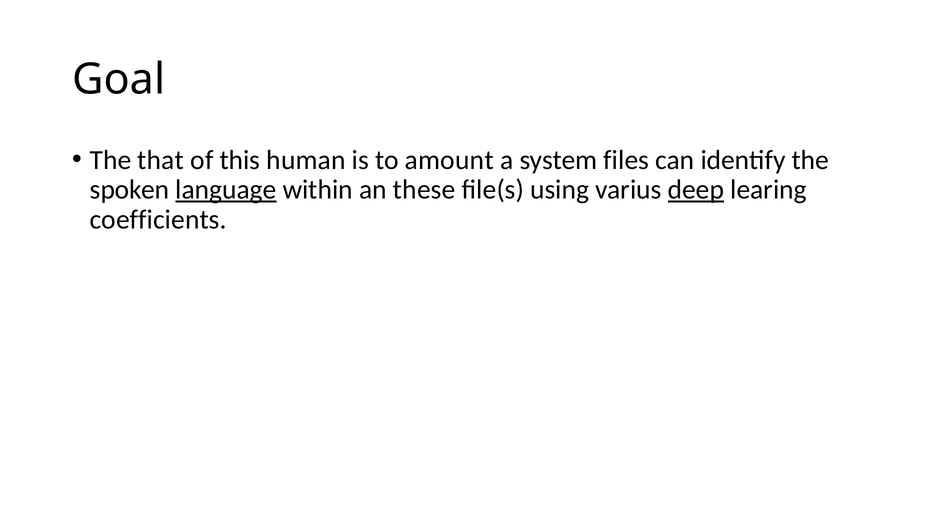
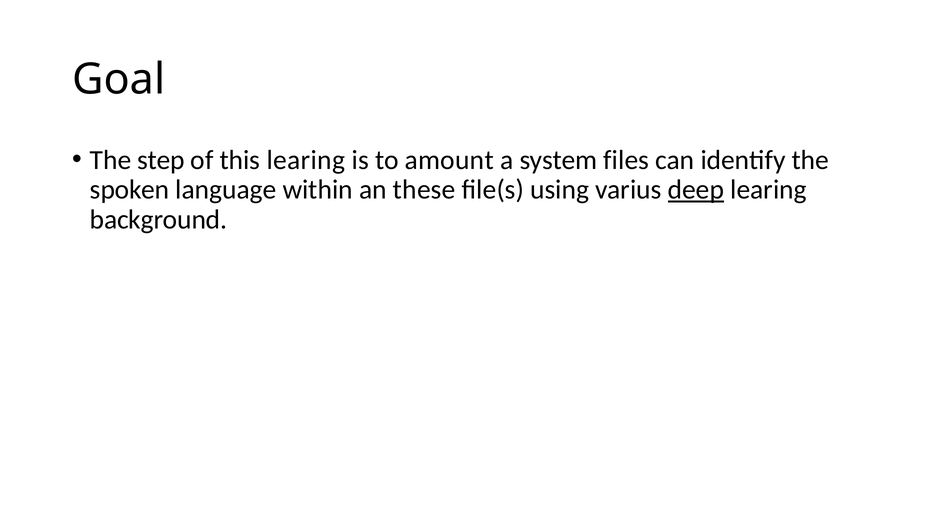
that: that -> step (161, 160)
this human: human -> learing (306, 160)
language underline: present -> none (226, 190)
coefficients: coefficients -> background (158, 219)
